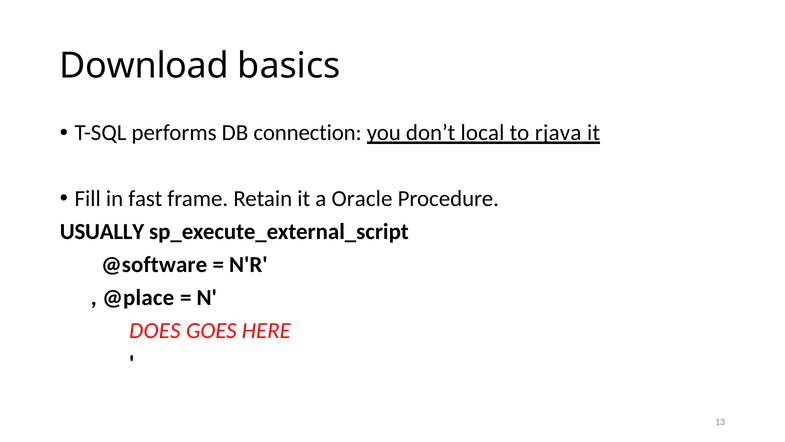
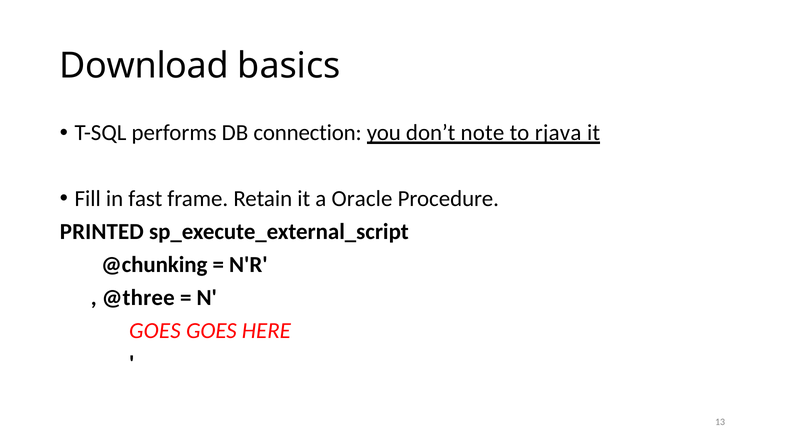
local: local -> note (482, 133)
USUALLY: USUALLY -> PRINTED (102, 231)
@software: @software -> @chunking (154, 264)
@place: @place -> @three (138, 297)
DOES: DOES -> GOES (155, 330)
